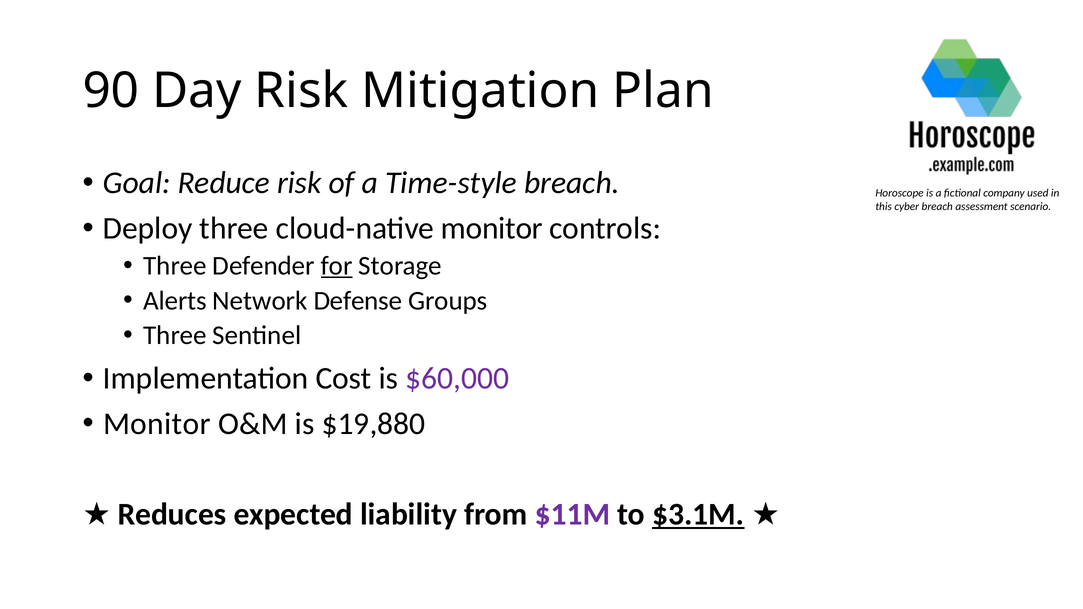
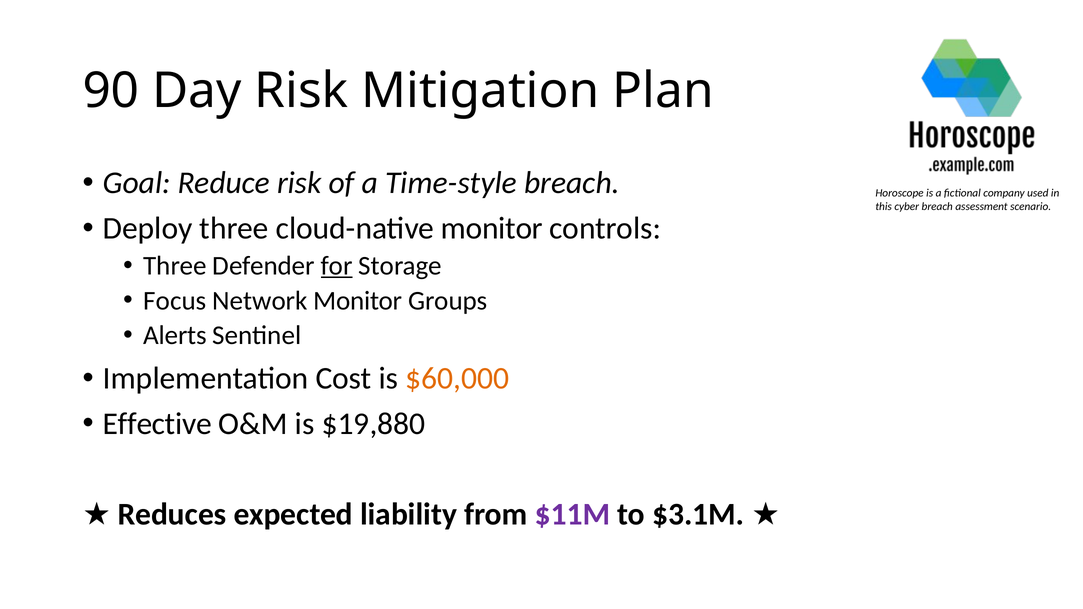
Alerts: Alerts -> Focus (175, 301)
Network Defense: Defense -> Monitor (358, 301)
Three: Three -> Alerts (175, 336)
$60,000 colour: purple -> orange (457, 378)
Monitor: Monitor -> Effective (157, 424)
$3.1M underline: present -> none (698, 515)
